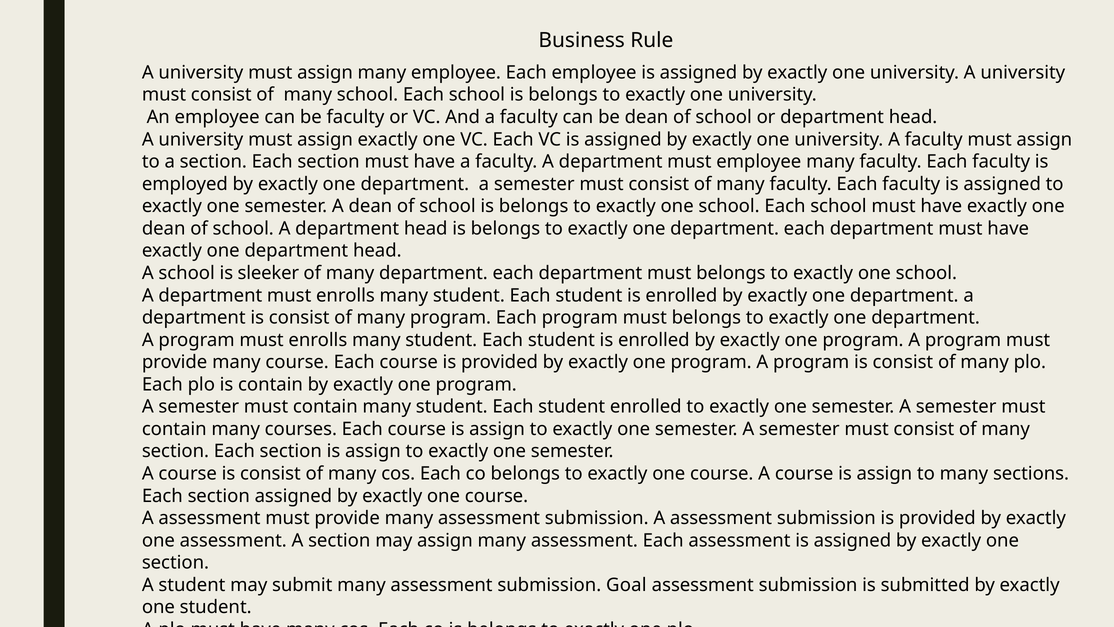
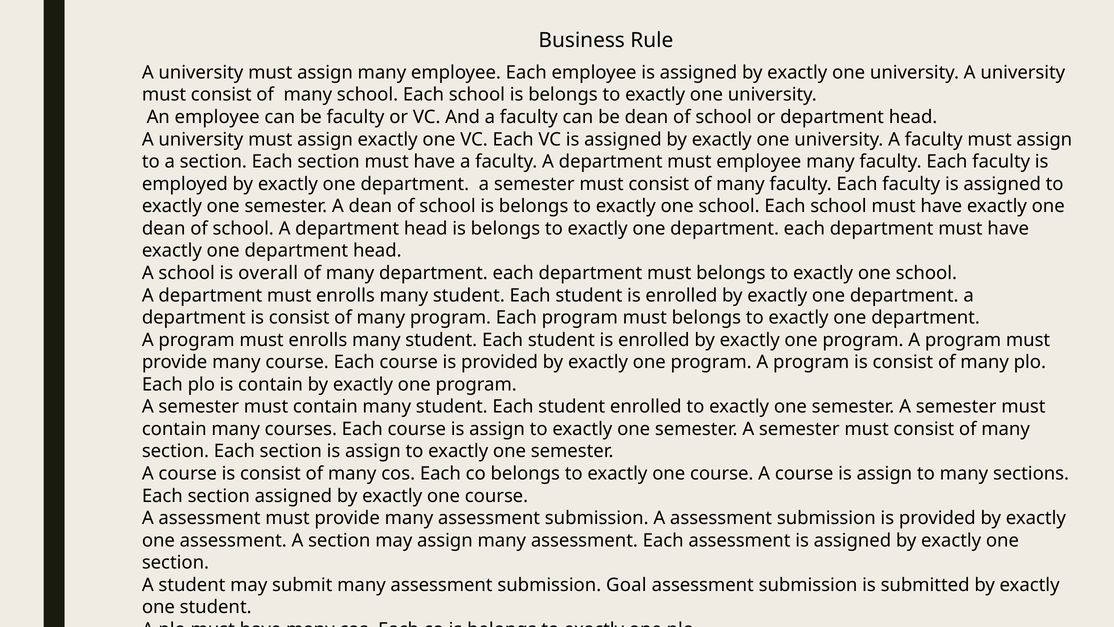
sleeker: sleeker -> overall (268, 273)
